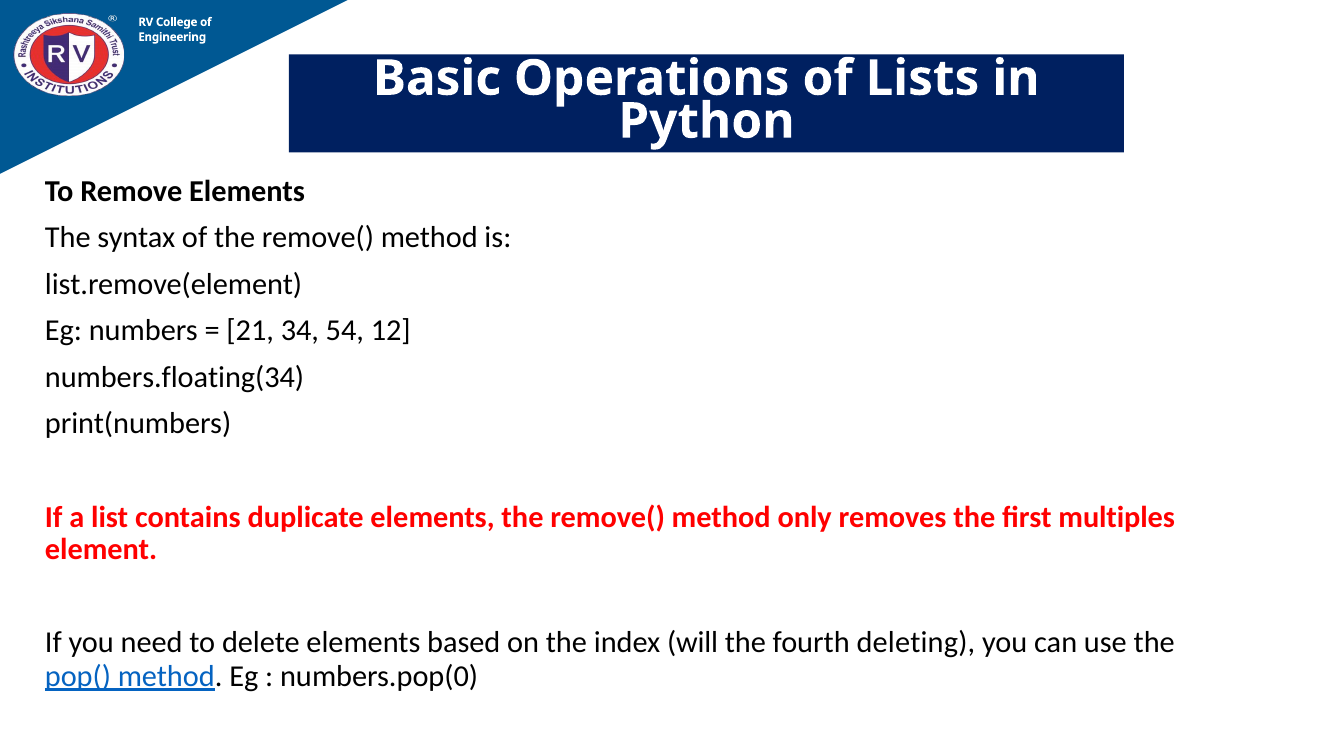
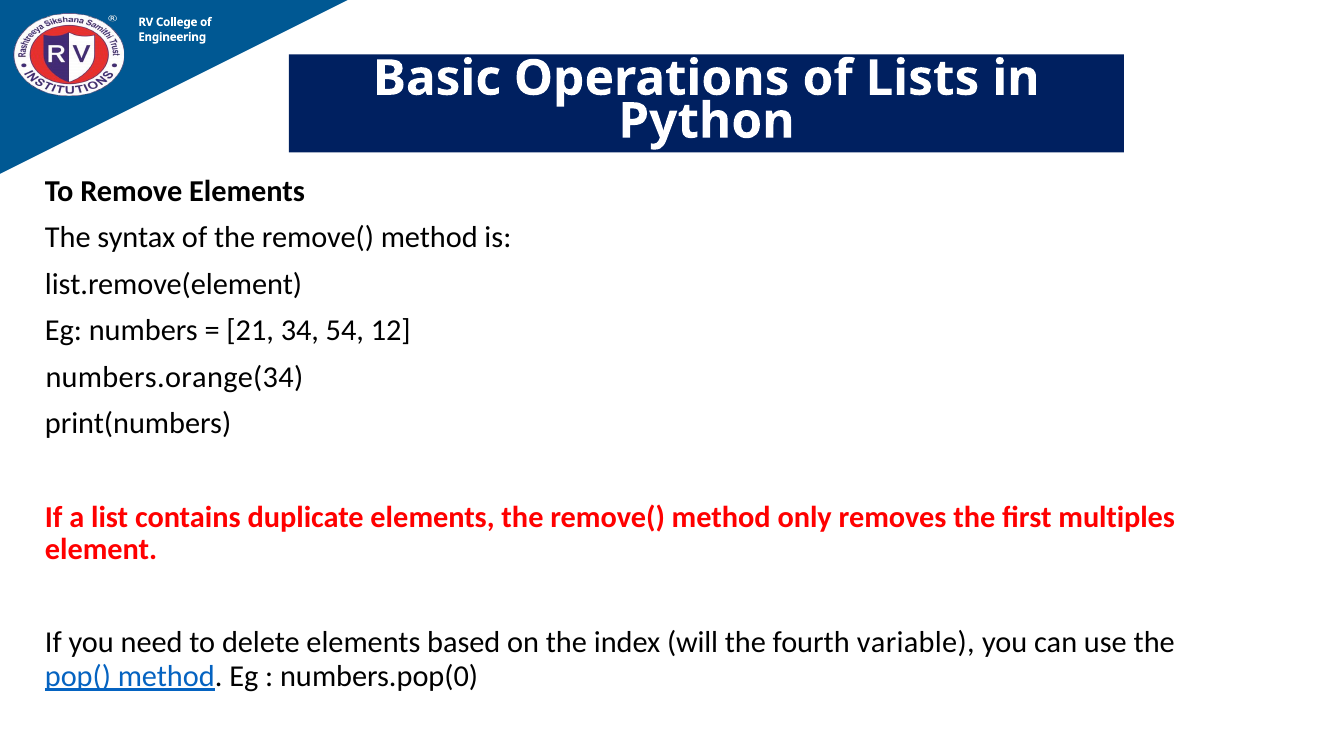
numbers.floating(34: numbers.floating(34 -> numbers.orange(34 (174, 377)
deleting: deleting -> variable (916, 643)
